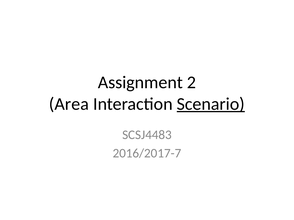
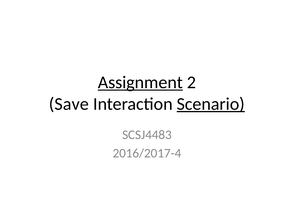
Assignment underline: none -> present (140, 83)
Area: Area -> Save (69, 104)
2016/2017-7: 2016/2017-7 -> 2016/2017-4 (147, 153)
